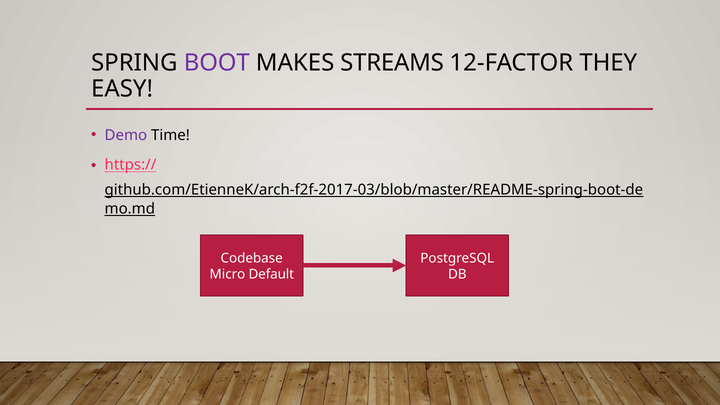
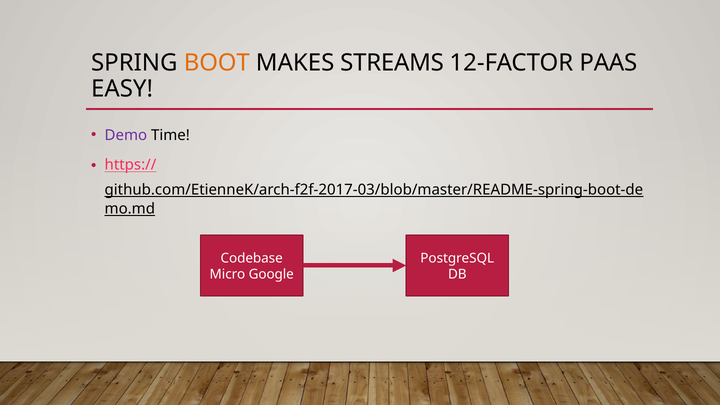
BOOT colour: purple -> orange (217, 63)
THEY: THEY -> PAAS (608, 63)
Default: Default -> Google (271, 275)
